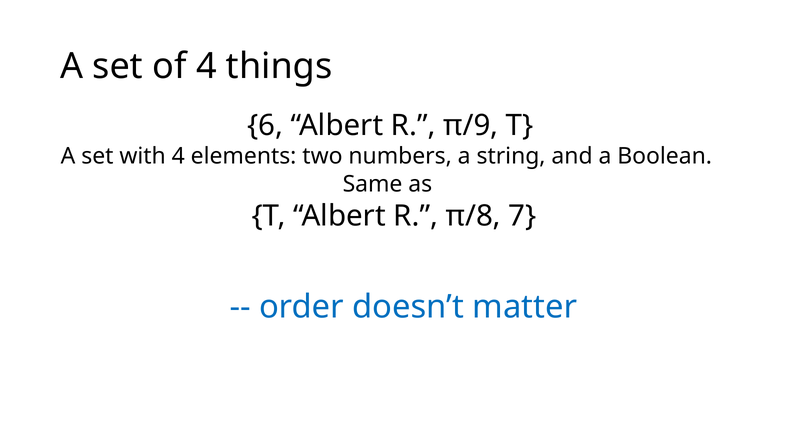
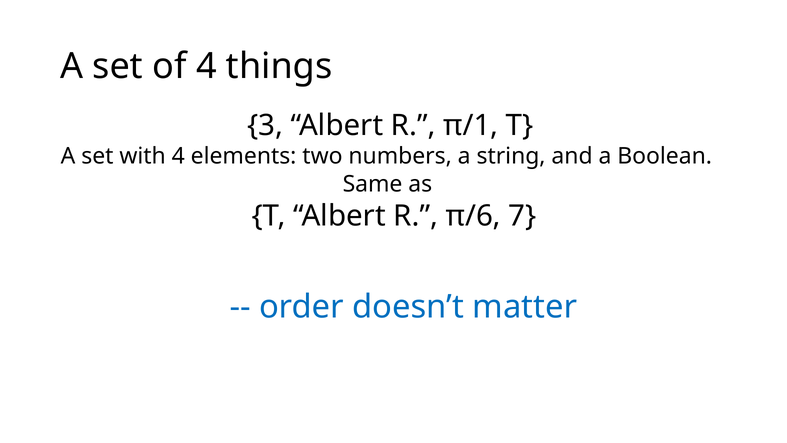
6: 6 -> 3 (265, 125)
π/9: π/9 -> π/1 (471, 125)
π/8: π/8 -> π/6 (473, 216)
